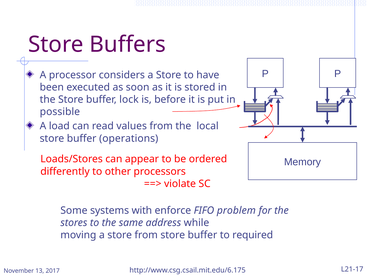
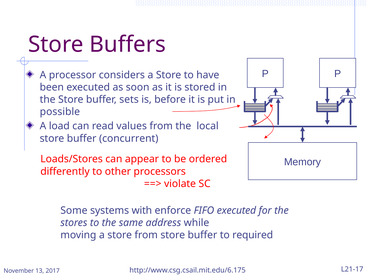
lock: lock -> sets (129, 99)
operations: operations -> concurrent (129, 138)
FIFO problem: problem -> executed (236, 210)
